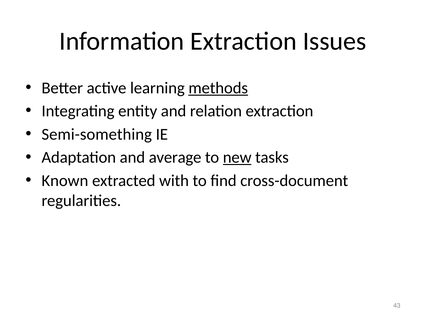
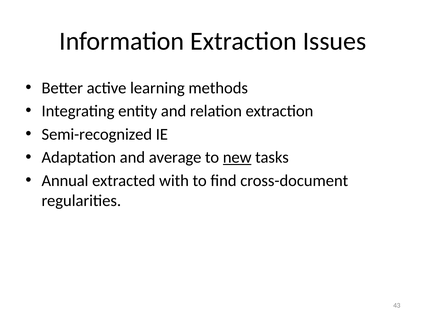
methods underline: present -> none (218, 88)
Semi-something: Semi-something -> Semi-recognized (97, 134)
Known: Known -> Annual (65, 180)
